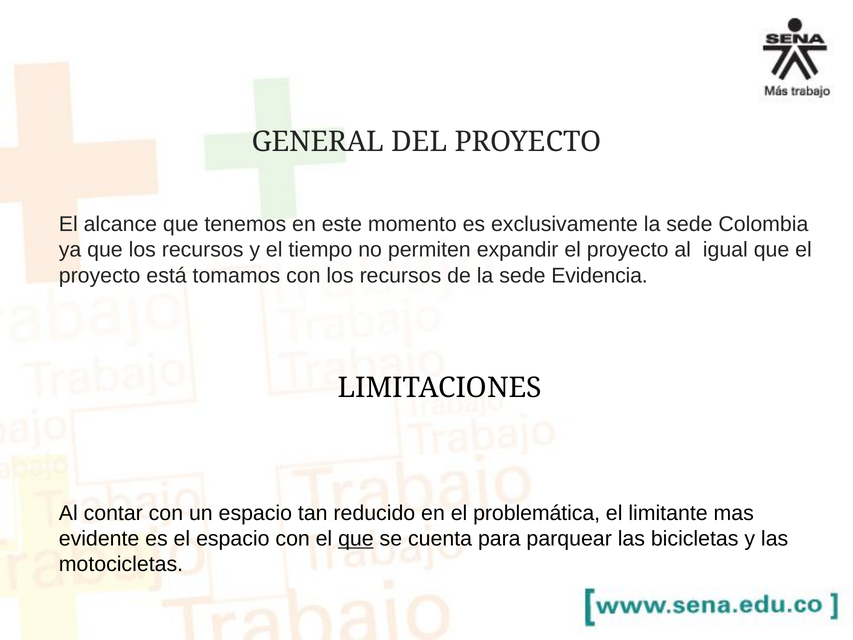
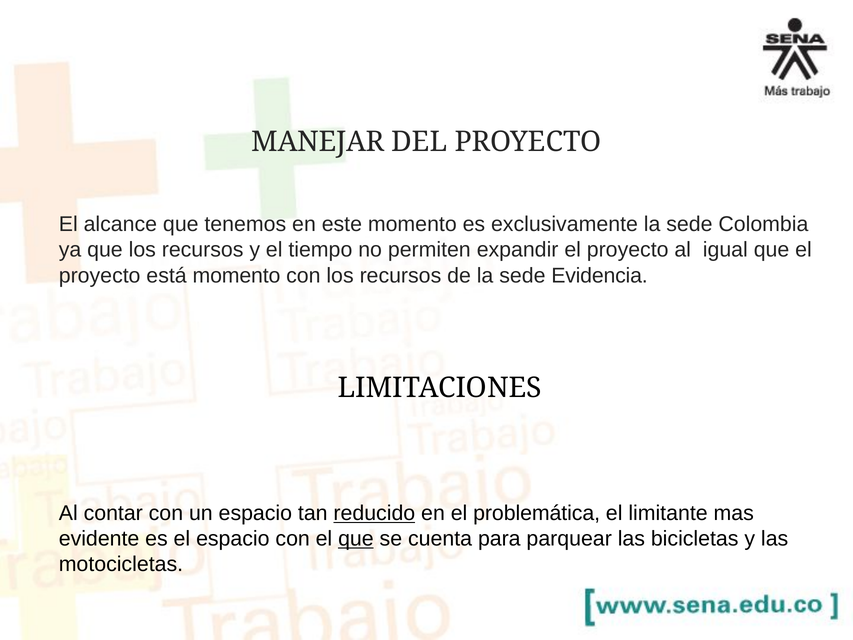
GENERAL: GENERAL -> MANEJAR (318, 142)
está tomamos: tomamos -> momento (236, 275)
reducido underline: none -> present (374, 513)
